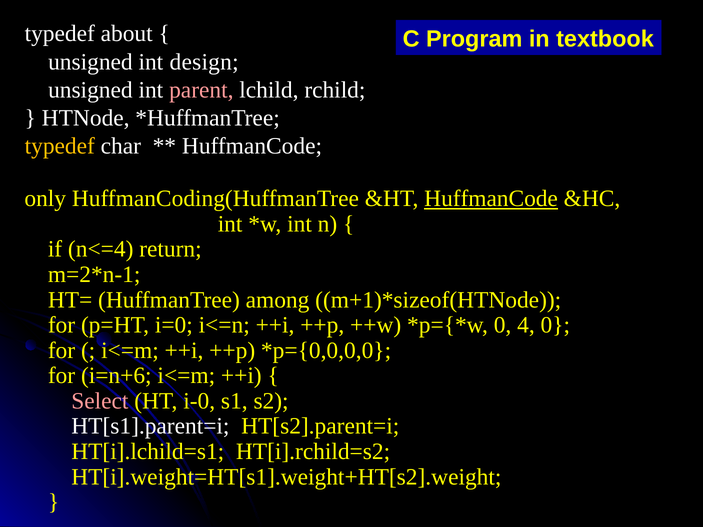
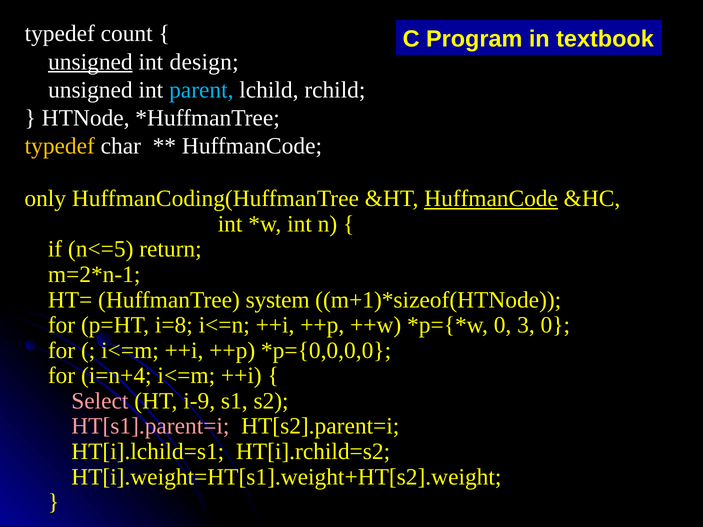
about: about -> count (127, 34)
unsigned underline: none -> present (90, 62)
parent colour: pink -> light blue (201, 90)
n<=4: n<=4 -> n<=5 (101, 249)
among: among -> system (278, 300)
i=0: i=0 -> i=8 (174, 325)
4: 4 -> 3 (526, 325)
i=n+6: i=n+6 -> i=n+4 (116, 376)
i-0: i-0 -> i-9 (199, 401)
HT[s1].parent=i colour: white -> pink (150, 426)
